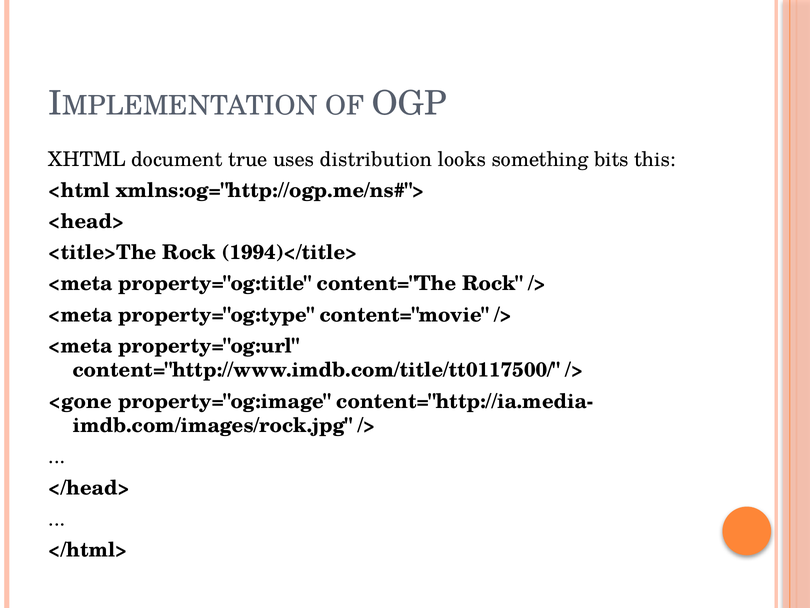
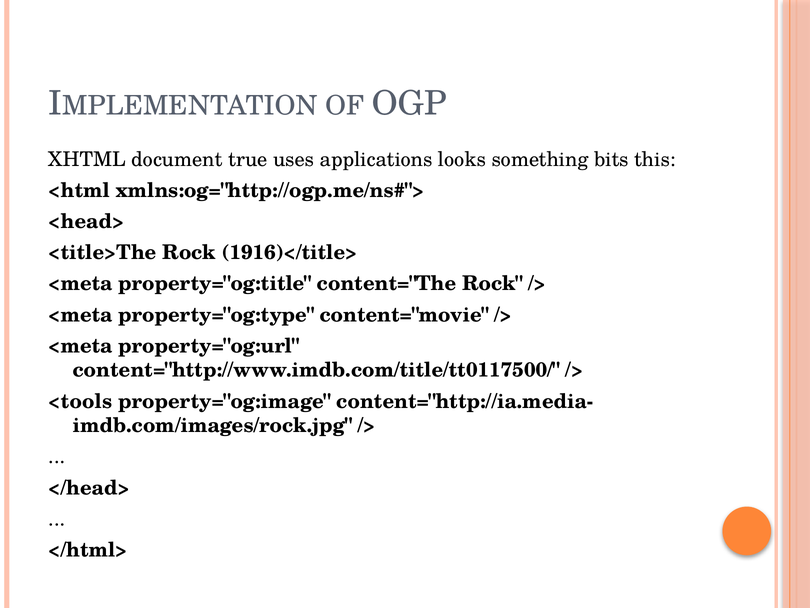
distribution: distribution -> applications (376, 159)
1994)</title>: 1994)</title> -> 1916)</title> (290, 252)
<gone: <gone -> <tools (80, 401)
